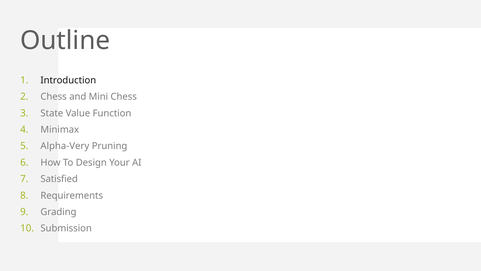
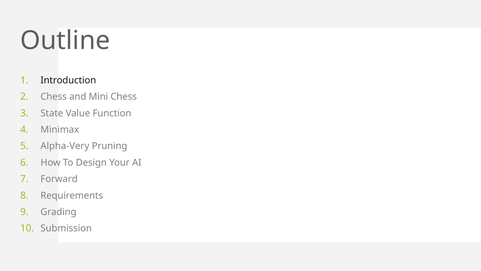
Satisfied: Satisfied -> Forward (59, 179)
